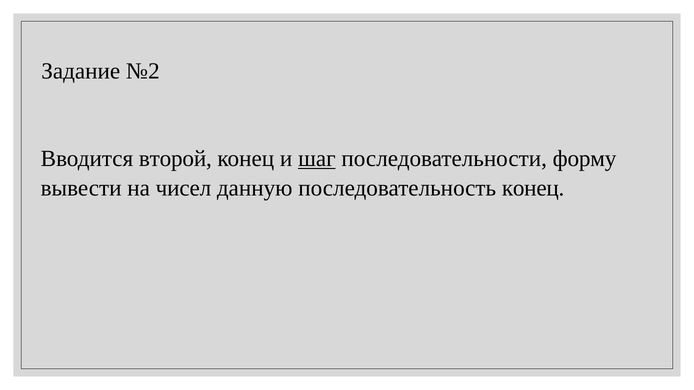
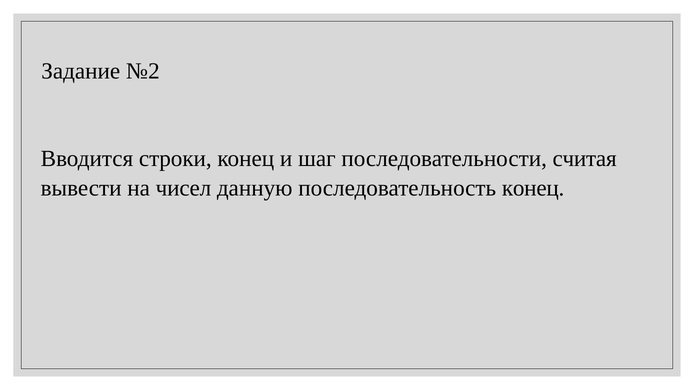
второй: второй -> строки (175, 159)
шаг underline: present -> none (317, 159)
форму: форму -> считая (585, 159)
